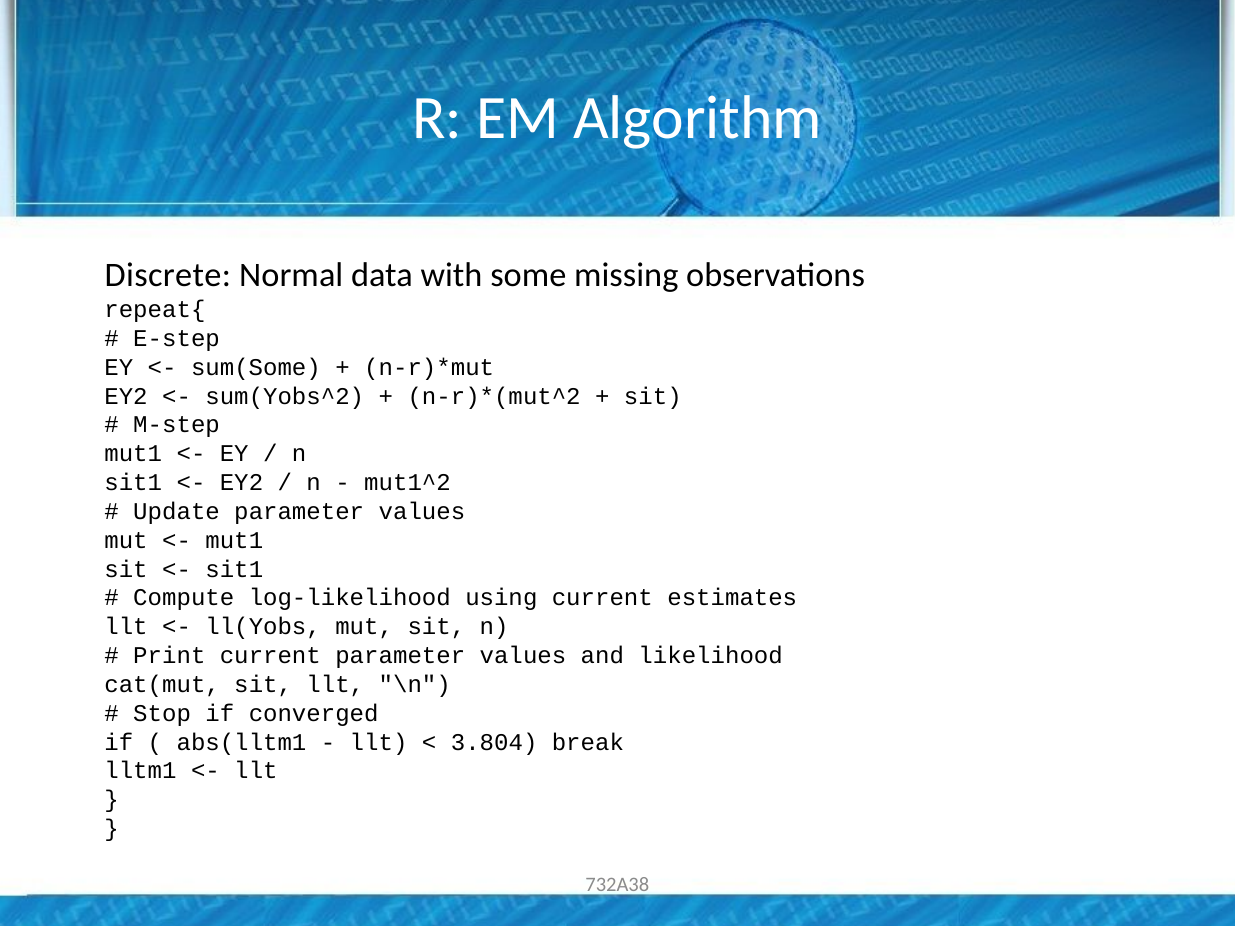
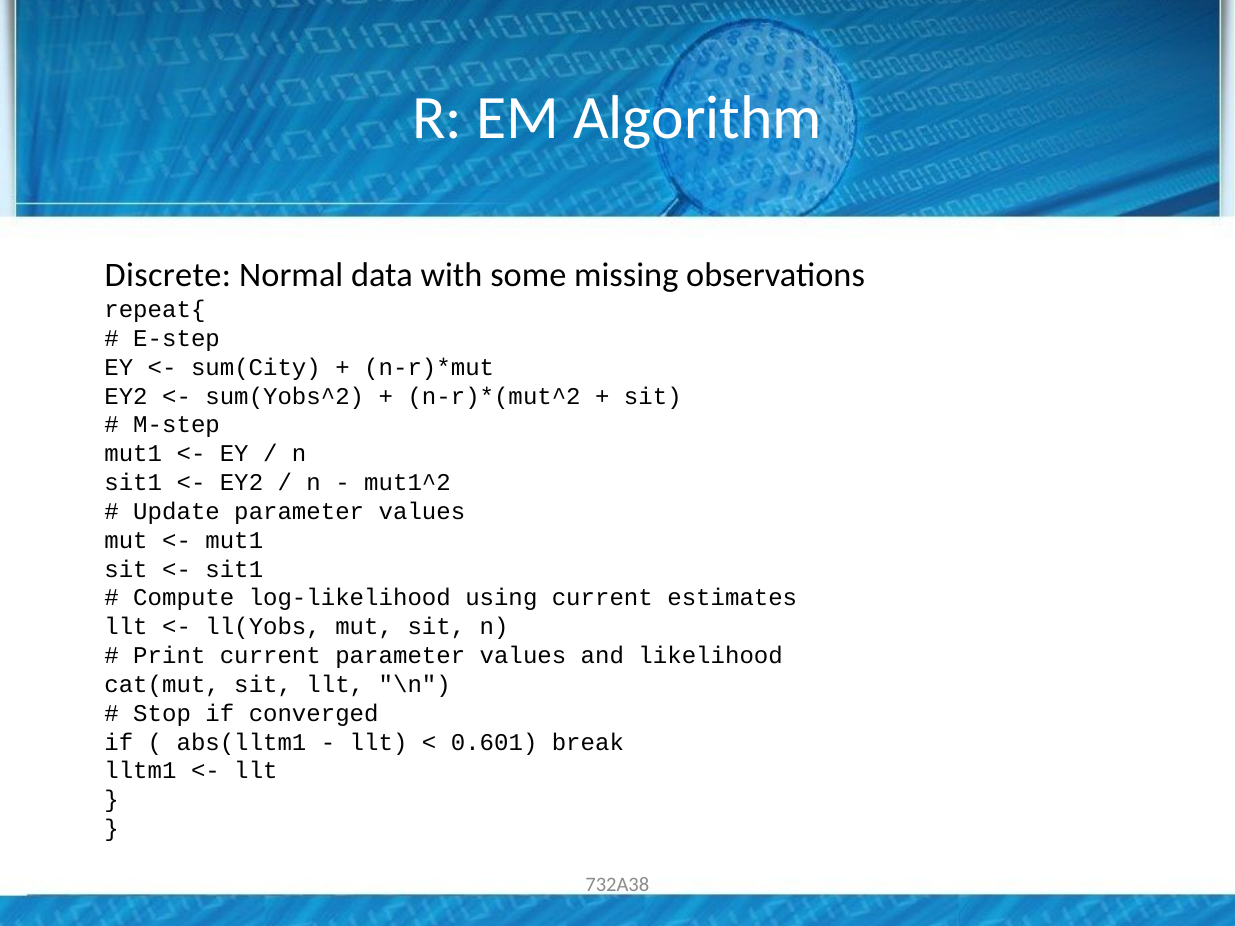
sum(Some: sum(Some -> sum(City (256, 367)
3.804: 3.804 -> 0.601 (494, 742)
